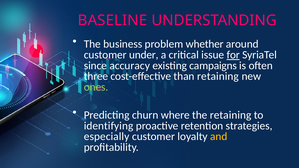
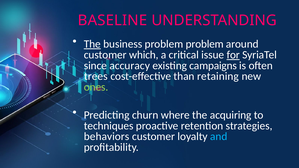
The underline: none -> present (92, 44)
problem whether: whether -> problem (205, 44)
under: under -> which (144, 55)
three: three -> trees (96, 76)
the retaining: retaining -> acquiring (231, 115)
identifying: identifying -> techniques (109, 126)
especially: especially -> behaviors (107, 137)
and colour: yellow -> light blue (219, 137)
